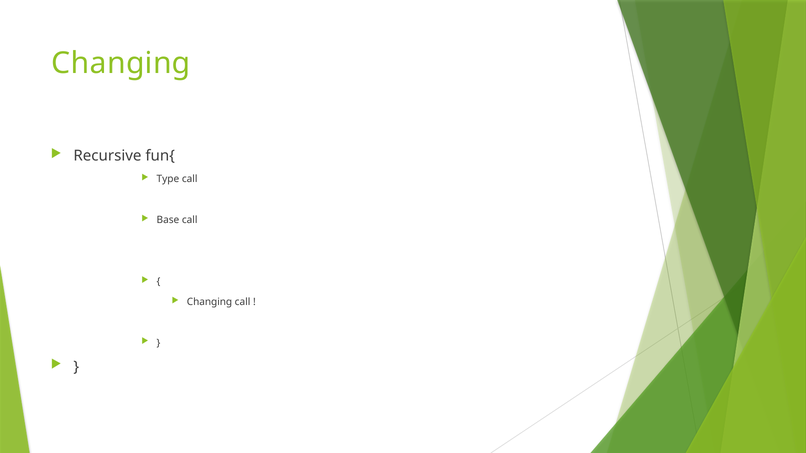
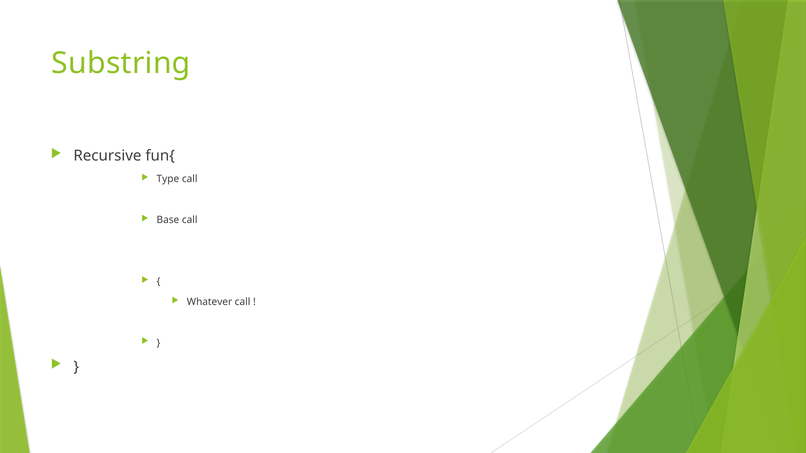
Changing: Changing -> Substring (121, 64)
Changing: Changing -> Whatever (209, 302)
